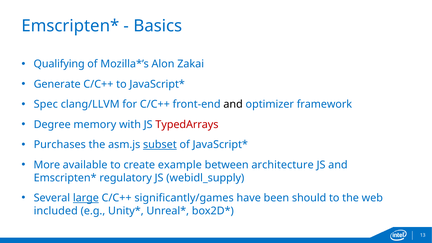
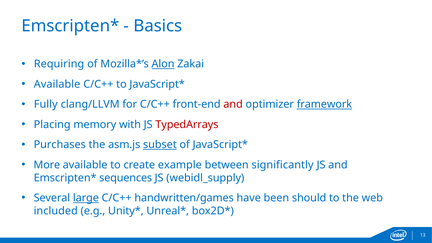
Qualifying: Qualifying -> Requiring (59, 64)
Alon underline: none -> present (163, 64)
Generate: Generate -> Available (57, 84)
Spec: Spec -> Fully (46, 104)
and colour: black -> red (233, 104)
framework underline: none -> present (324, 104)
Degree: Degree -> Placing (52, 125)
architecture: architecture -> significantly (283, 165)
regulatory: regulatory -> sequences (126, 178)
significantly/games: significantly/games -> handwritten/games (184, 198)
